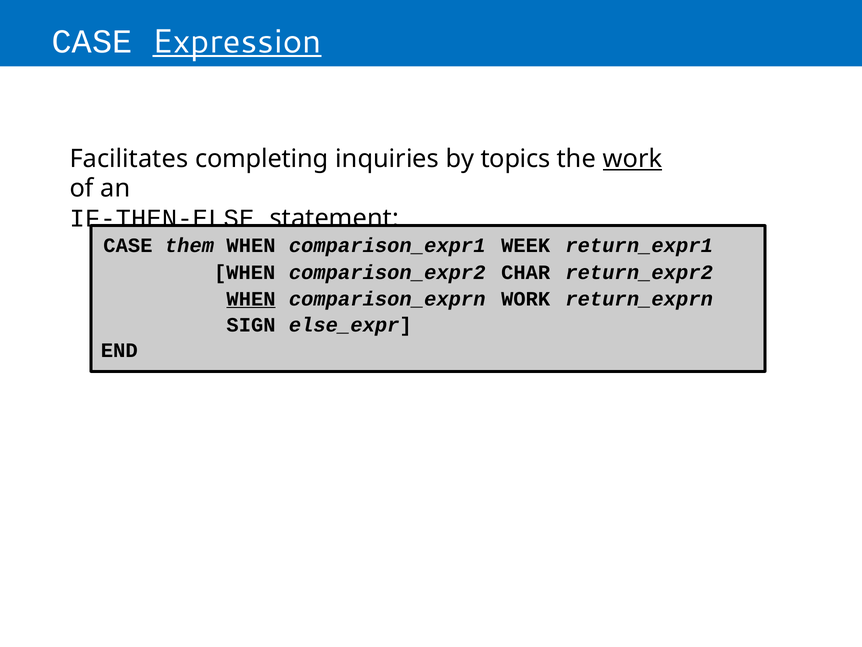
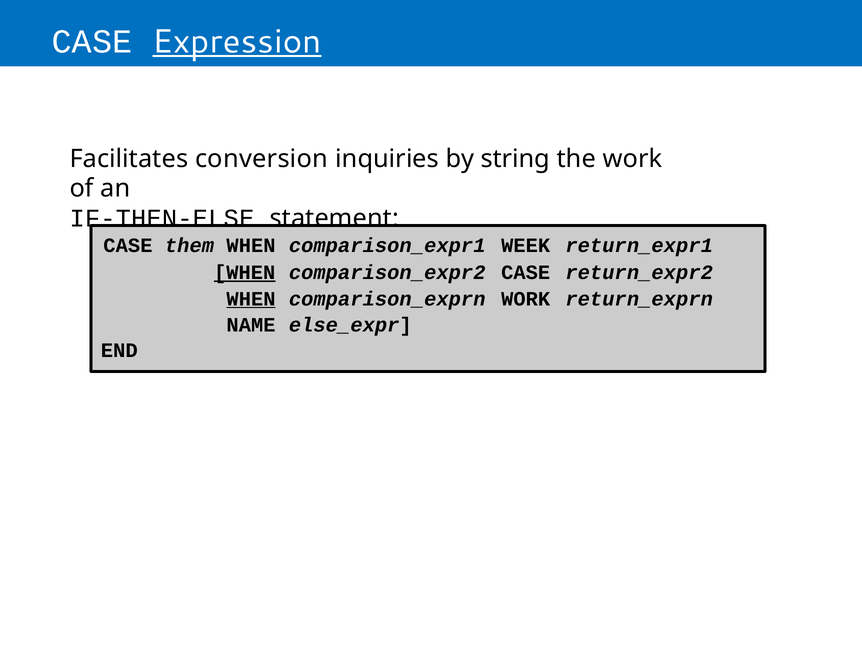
completing: completing -> conversion (262, 159)
topics: topics -> string (515, 159)
work underline: present -> none (632, 159)
WHEN underline: none -> present (245, 272)
CHAR: CHAR -> CASE (526, 272)
SIGN: SIGN -> NAME (251, 325)
